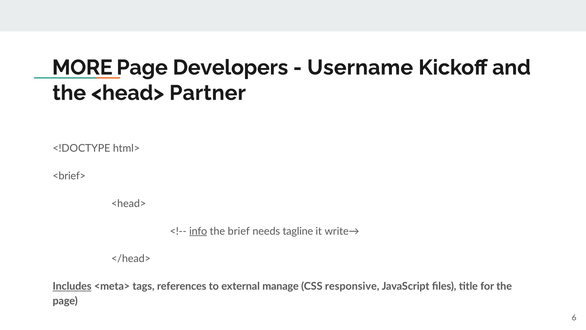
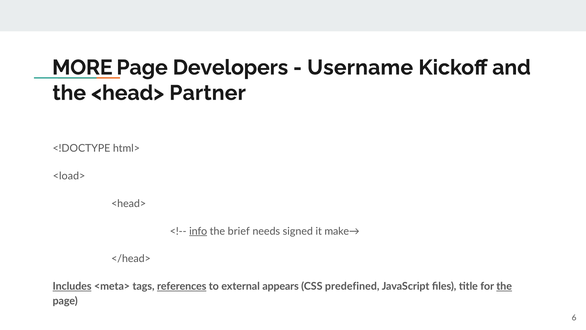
<brief>: <brief> -> <load> (69, 176)
tagline: tagline -> signed (298, 231)
write→: write→ -> make→ (342, 231)
references underline: none -> present (182, 286)
manage: manage -> appears (281, 286)
responsive: responsive -> predefined (352, 286)
the underline: none -> present (504, 286)
